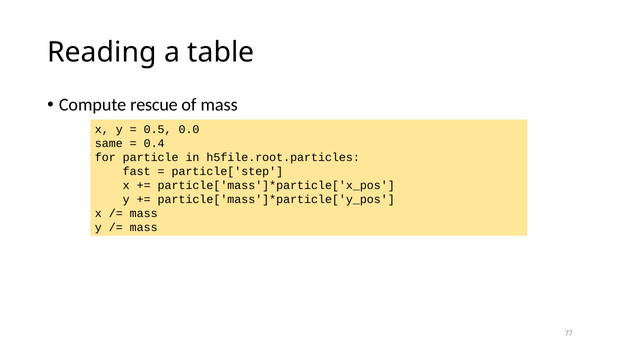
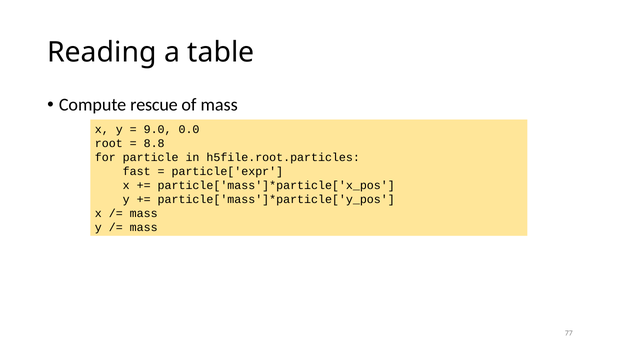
0.5: 0.5 -> 9.0 (158, 130)
same: same -> root (109, 143)
0.4: 0.4 -> 8.8 (154, 143)
particle['step: particle['step -> particle['expr (227, 171)
